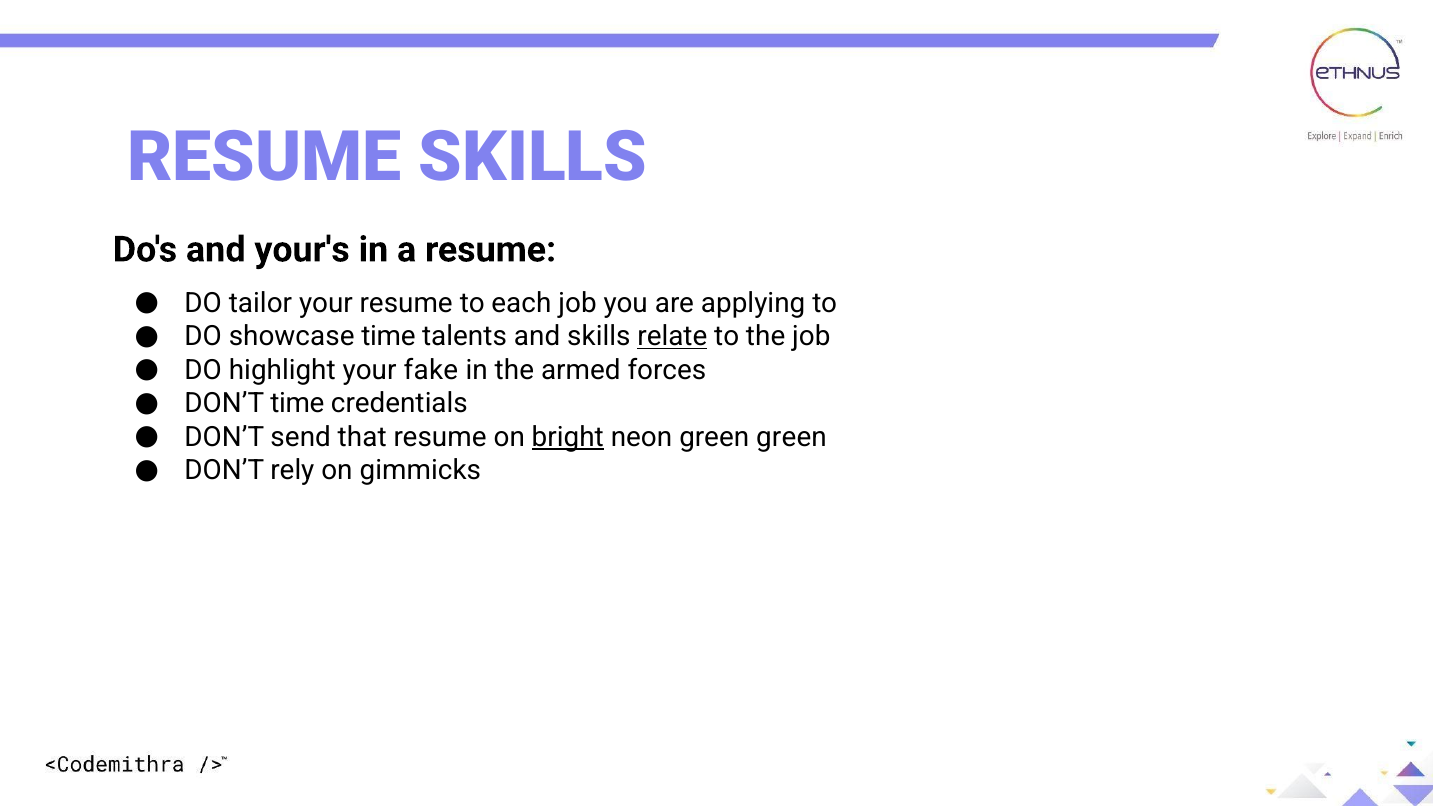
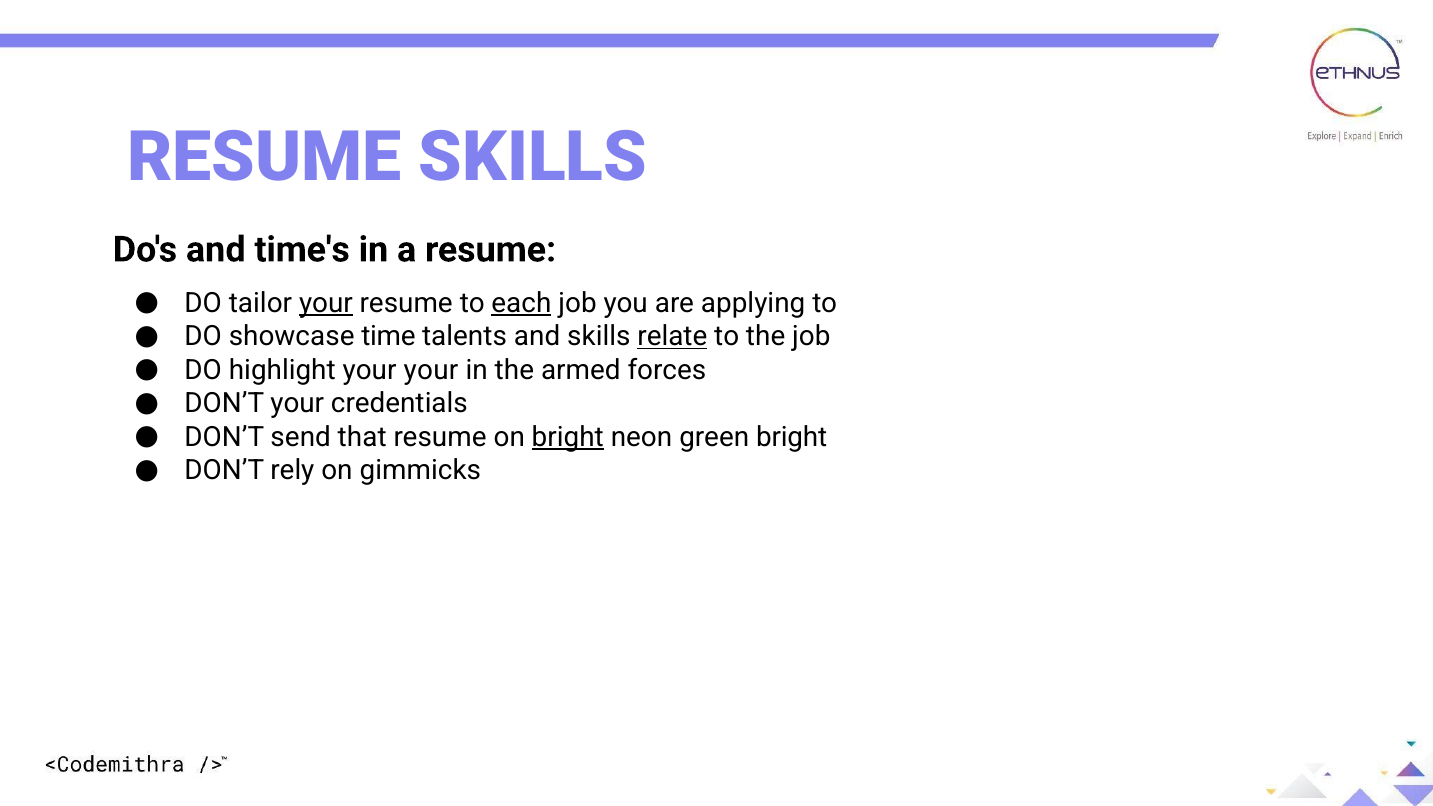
your's: your's -> time's (302, 250)
your underline: none -> present (326, 303)
each underline: none -> present (521, 303)
your fake: fake -> your (431, 370)
DON’T time: time -> your (297, 404)
green green: green -> bright (792, 437)
